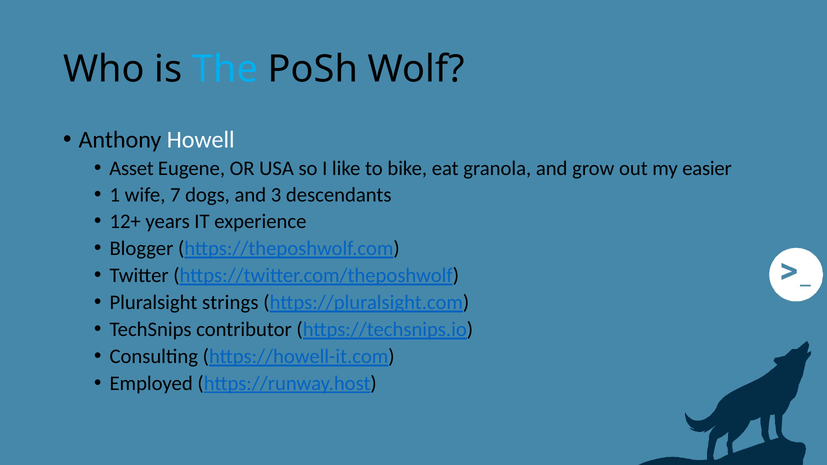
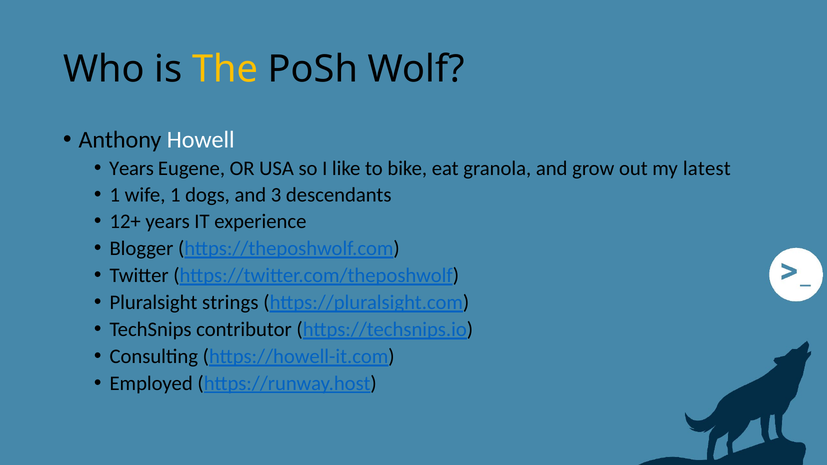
The colour: light blue -> yellow (225, 69)
Asset: Asset -> Years (132, 168)
easier: easier -> latest (707, 168)
wife 7: 7 -> 1 (175, 195)
